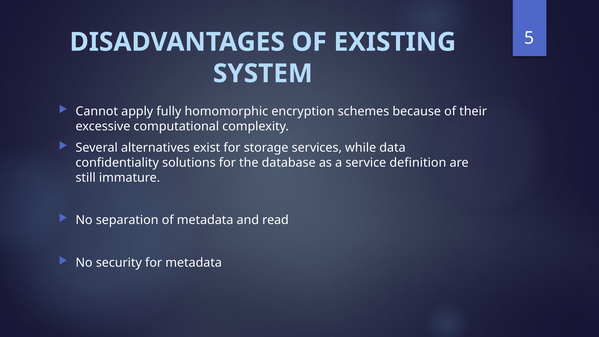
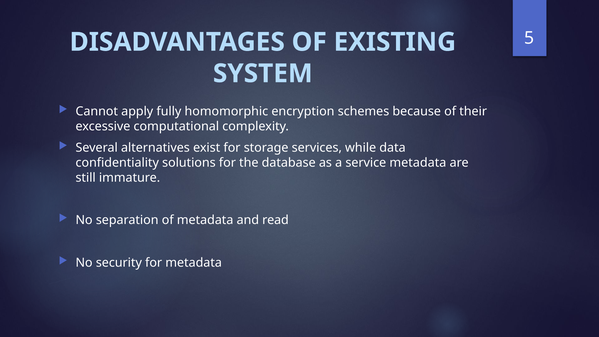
service definition: definition -> metadata (418, 163)
